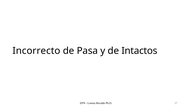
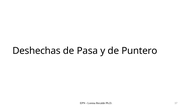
Incorrecto: Incorrecto -> Deshechas (36, 51)
Intactos: Intactos -> Puntero (139, 51)
